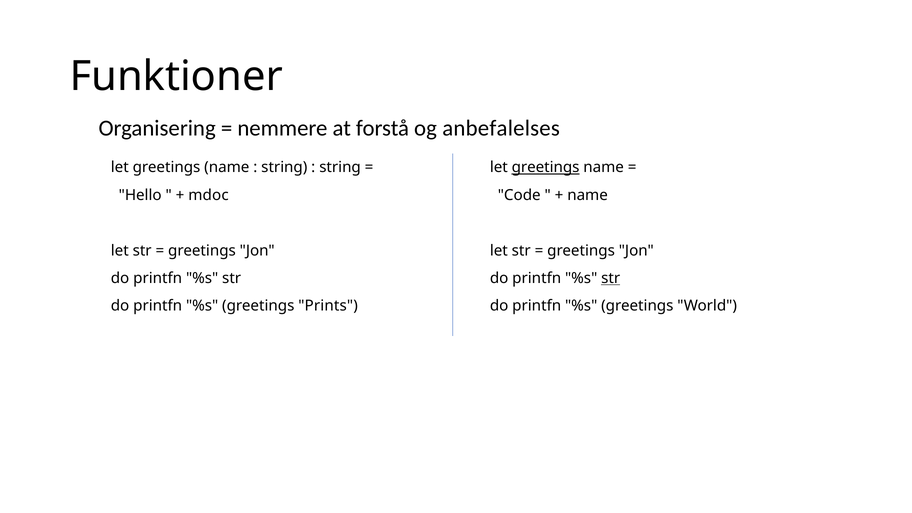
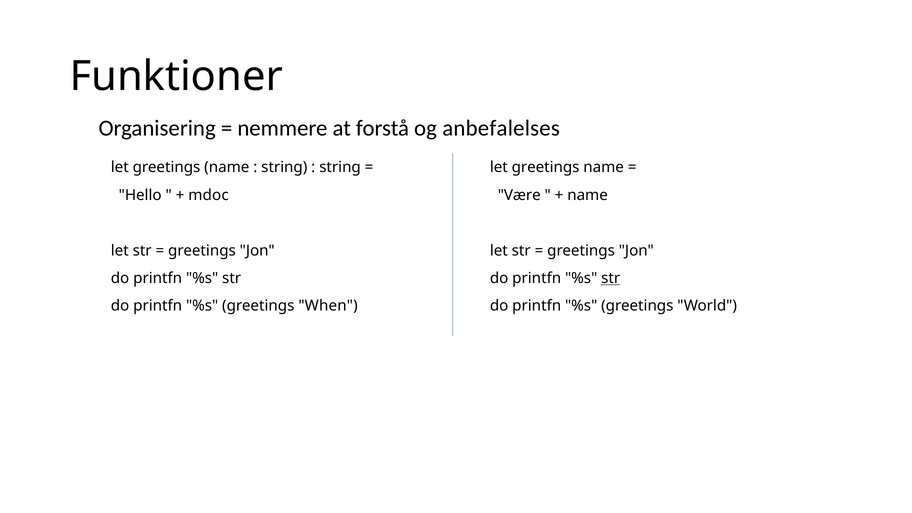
greetings underline: present -> none (546, 167)
Code: Code -> Være (519, 195)
Prints: Prints -> When (328, 306)
